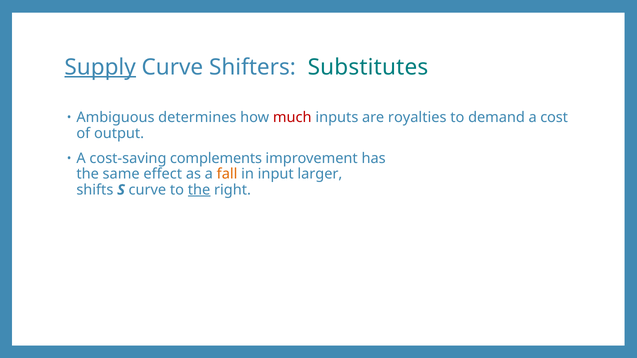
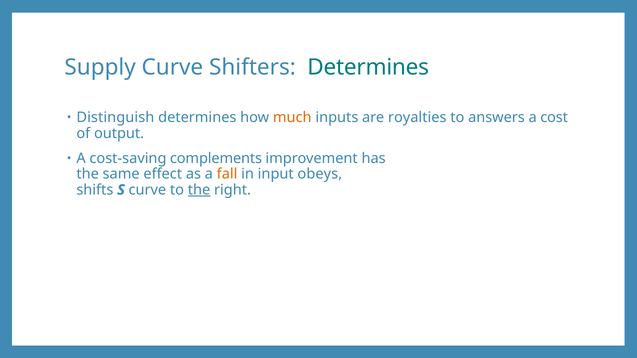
Supply underline: present -> none (100, 67)
Shifters Substitutes: Substitutes -> Determines (368, 67)
Ambiguous: Ambiguous -> Distinguish (115, 118)
much colour: red -> orange (292, 118)
demand: demand -> answers (497, 118)
larger: larger -> obeys (320, 174)
